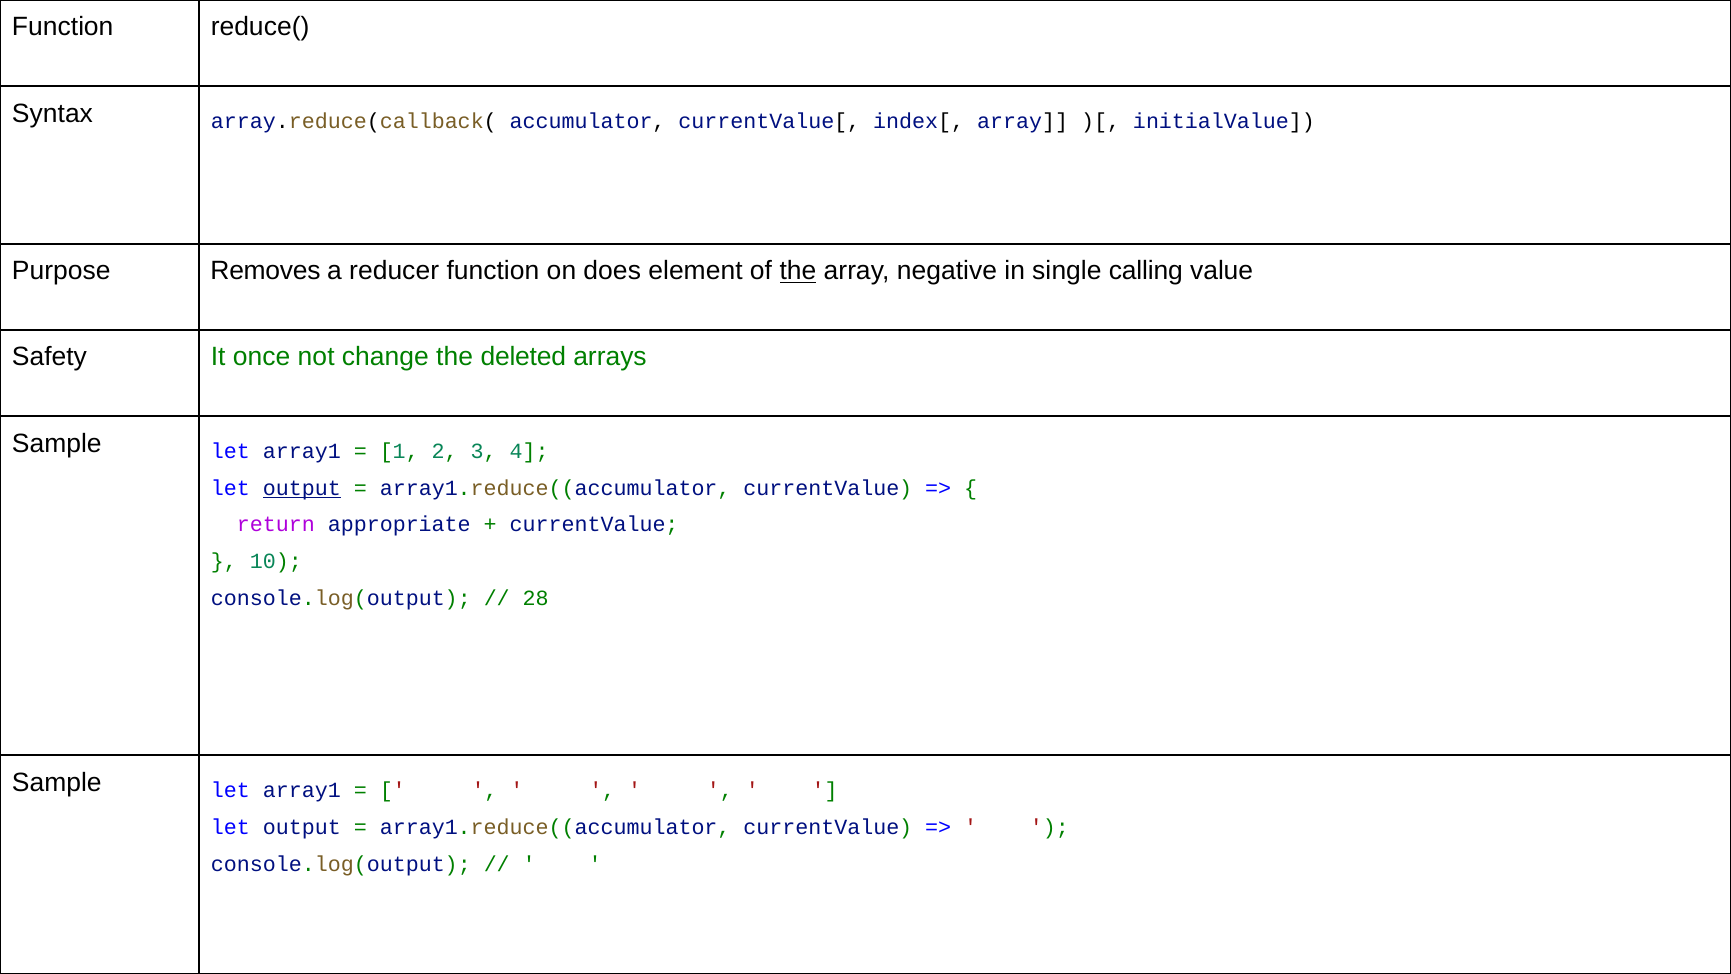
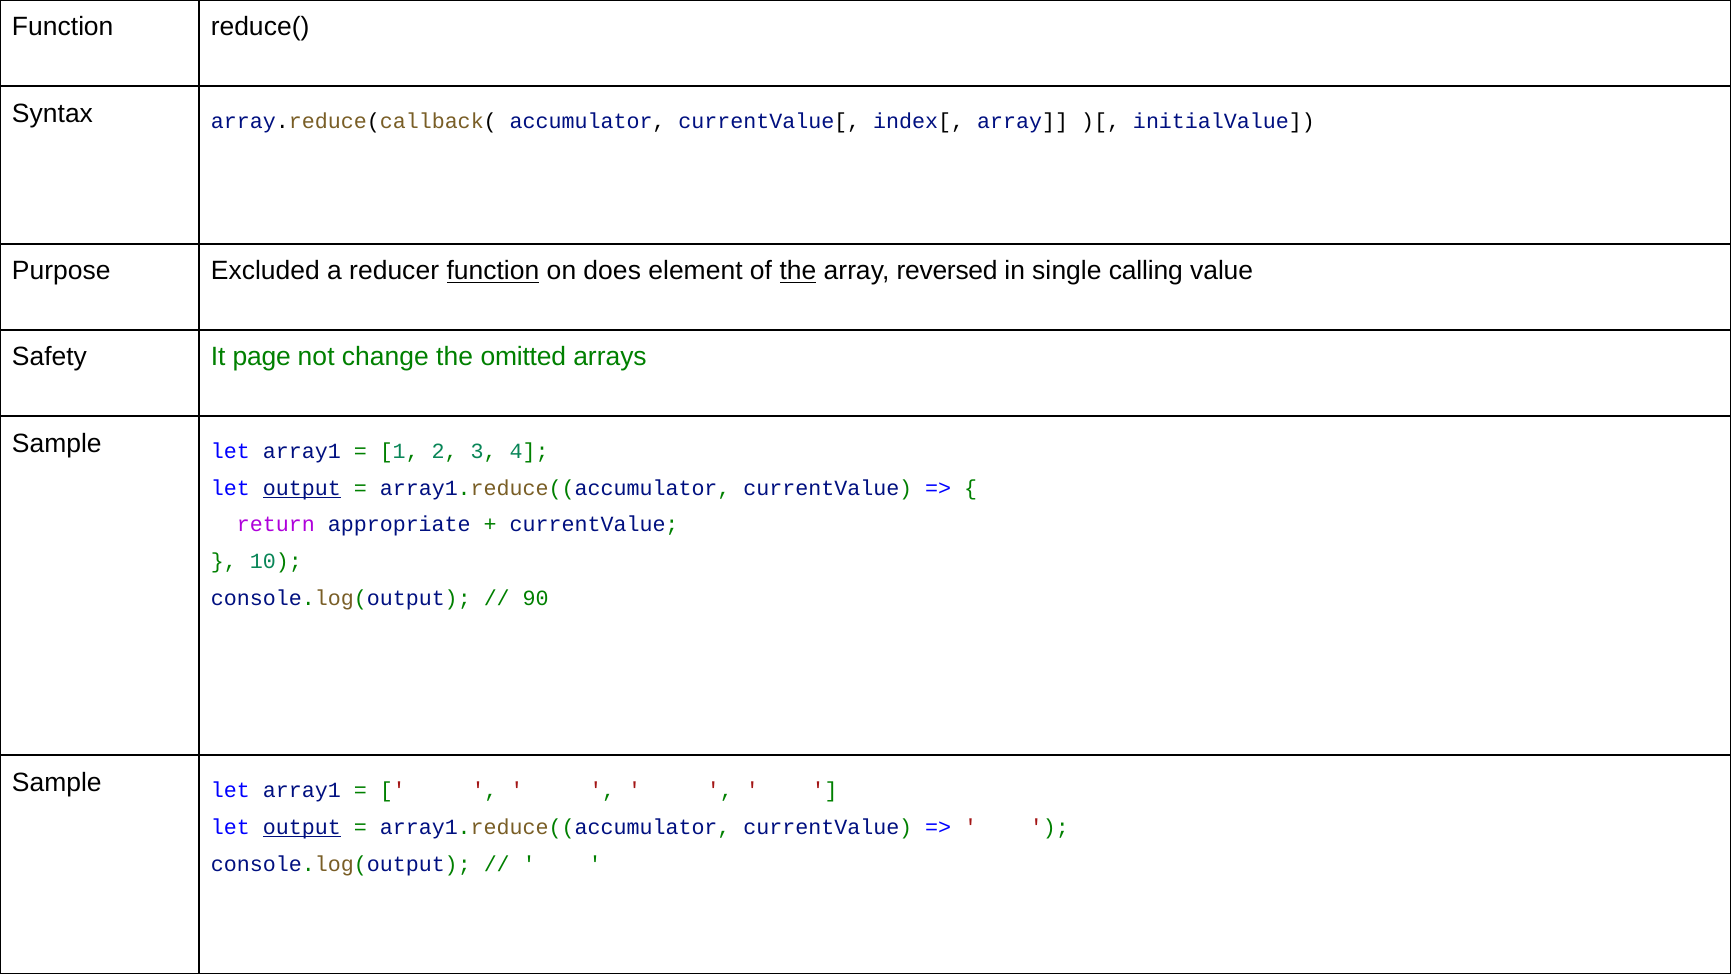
Removes: Removes -> Excluded (265, 271)
function underline: none -> present (493, 271)
negative: negative -> reversed (947, 271)
once: once -> page (262, 357)
deleted: deleted -> omitted (523, 357)
28: 28 -> 90 (536, 598)
output underline: none -> present (302, 827)
